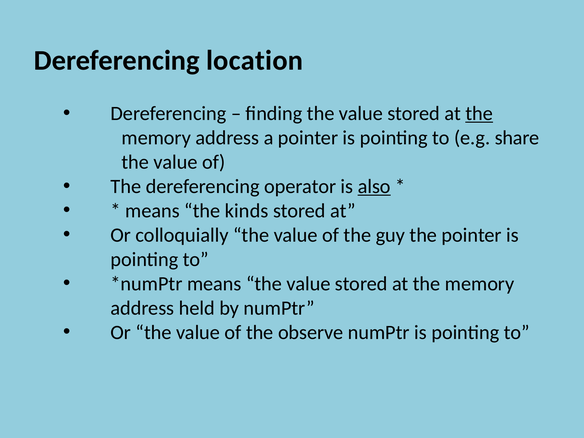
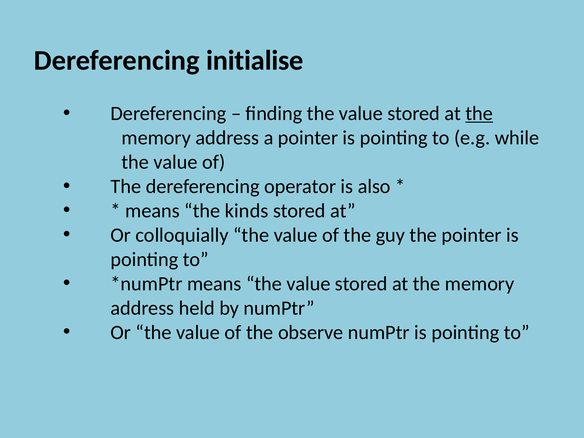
location: location -> initialise (255, 61)
share: share -> while (517, 138)
also underline: present -> none (374, 186)
